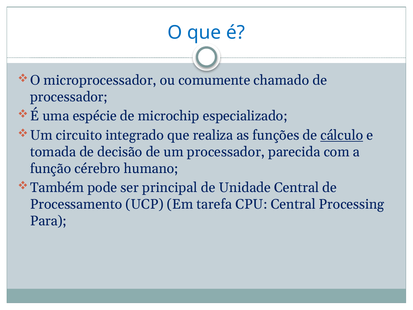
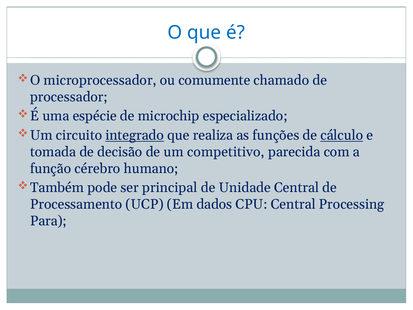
integrado underline: none -> present (135, 135)
um processador: processador -> competitivo (226, 152)
tarefa: tarefa -> dados (214, 204)
